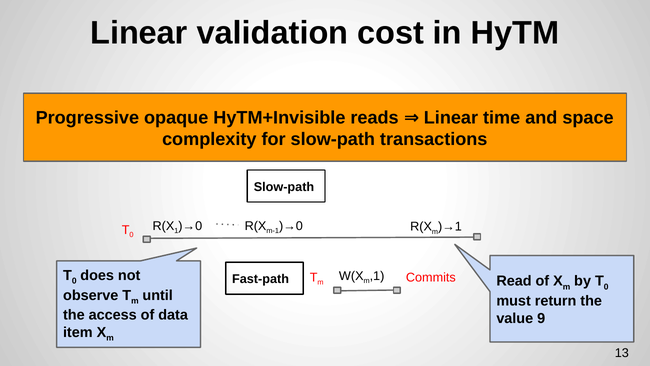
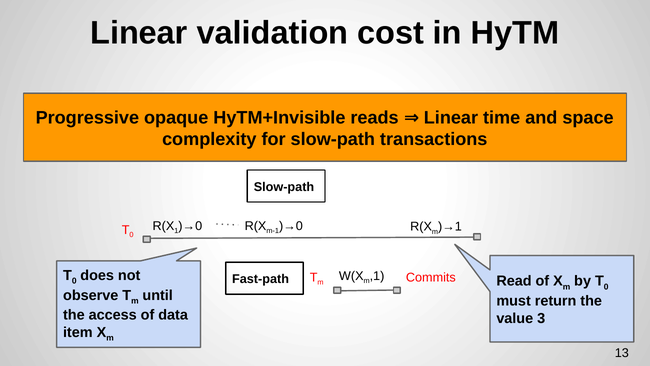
9: 9 -> 3 (541, 318)
